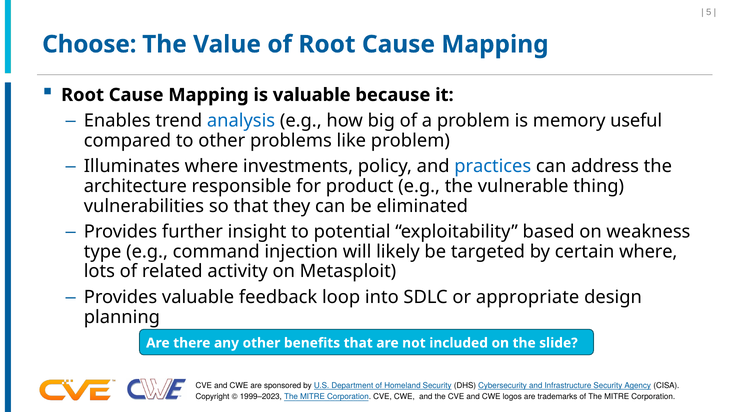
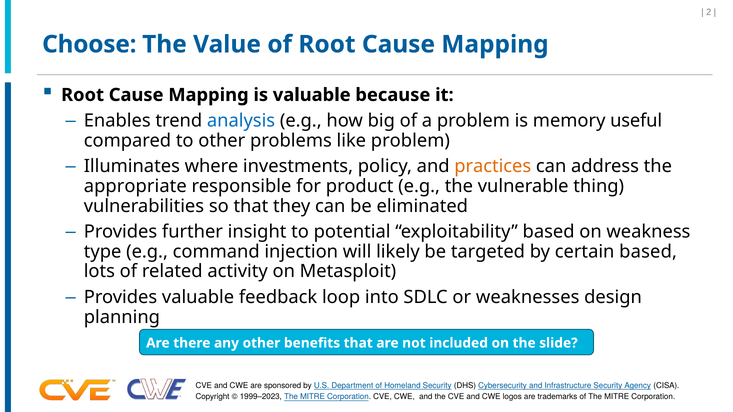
5: 5 -> 2 (709, 12)
practices colour: blue -> orange (493, 167)
architecture: architecture -> appropriate (135, 186)
certain where: where -> based (648, 252)
appropriate: appropriate -> weaknesses (528, 297)
